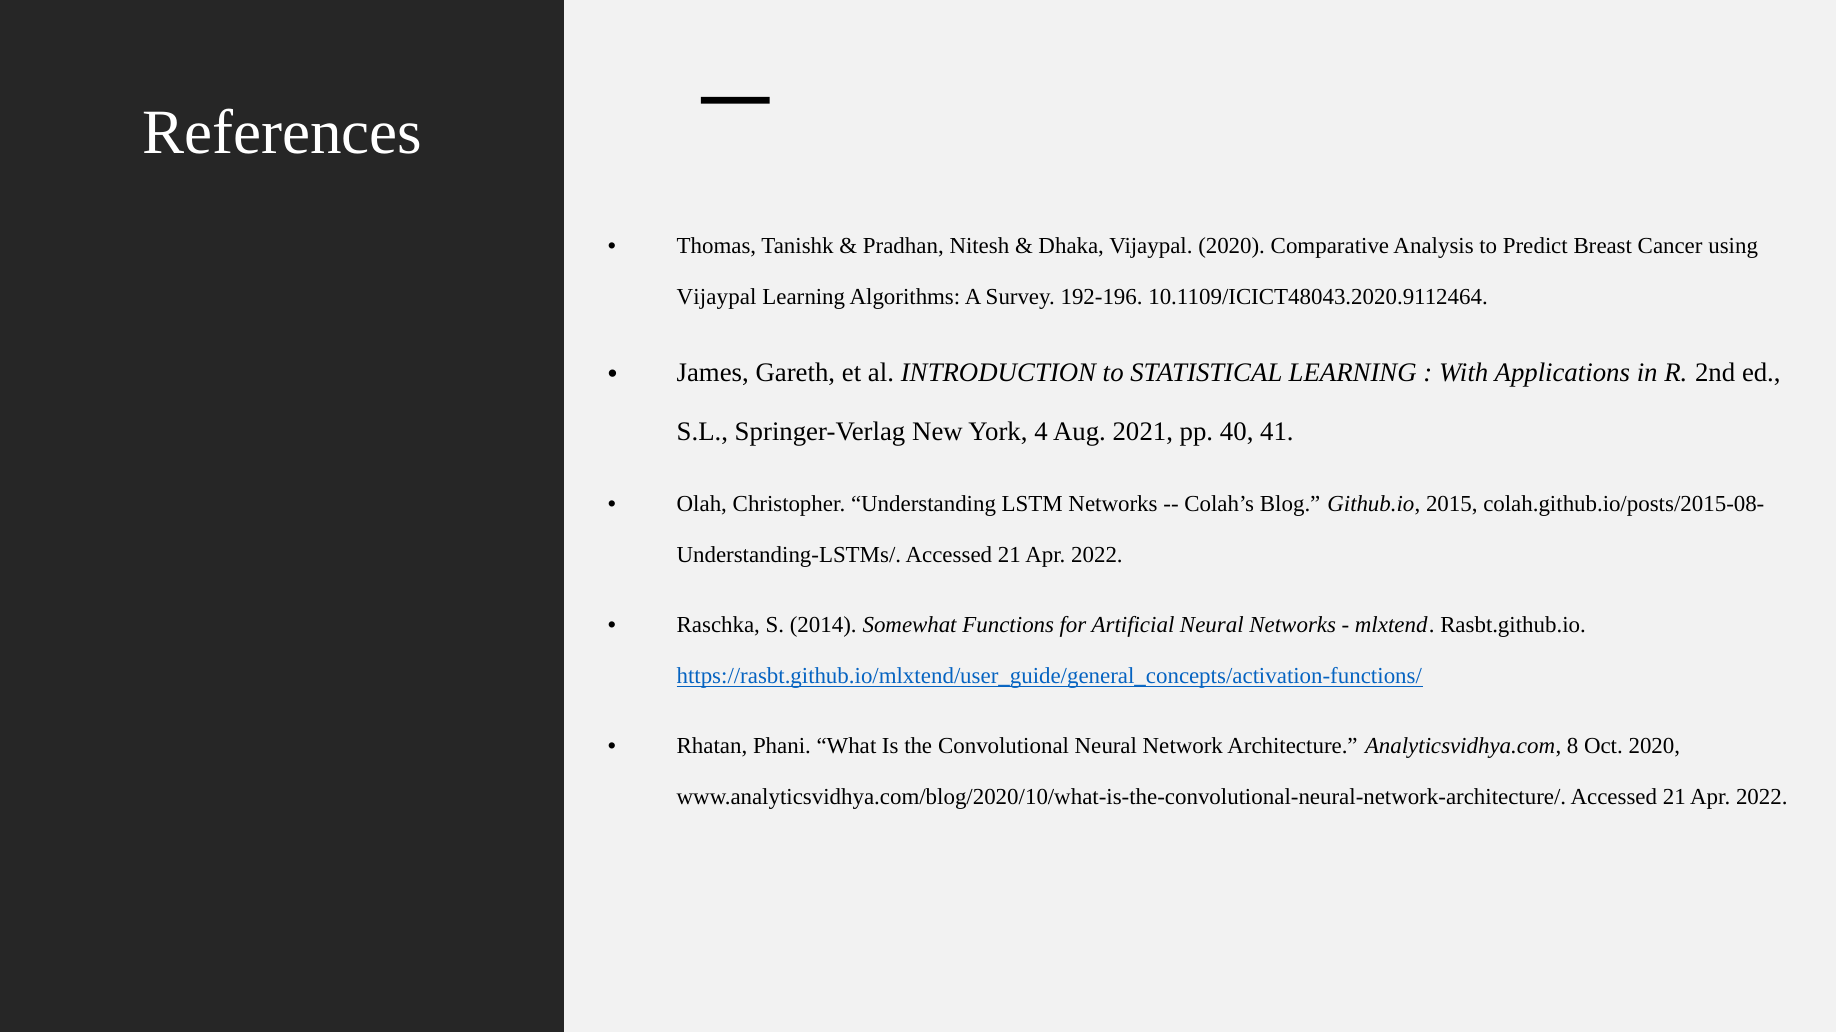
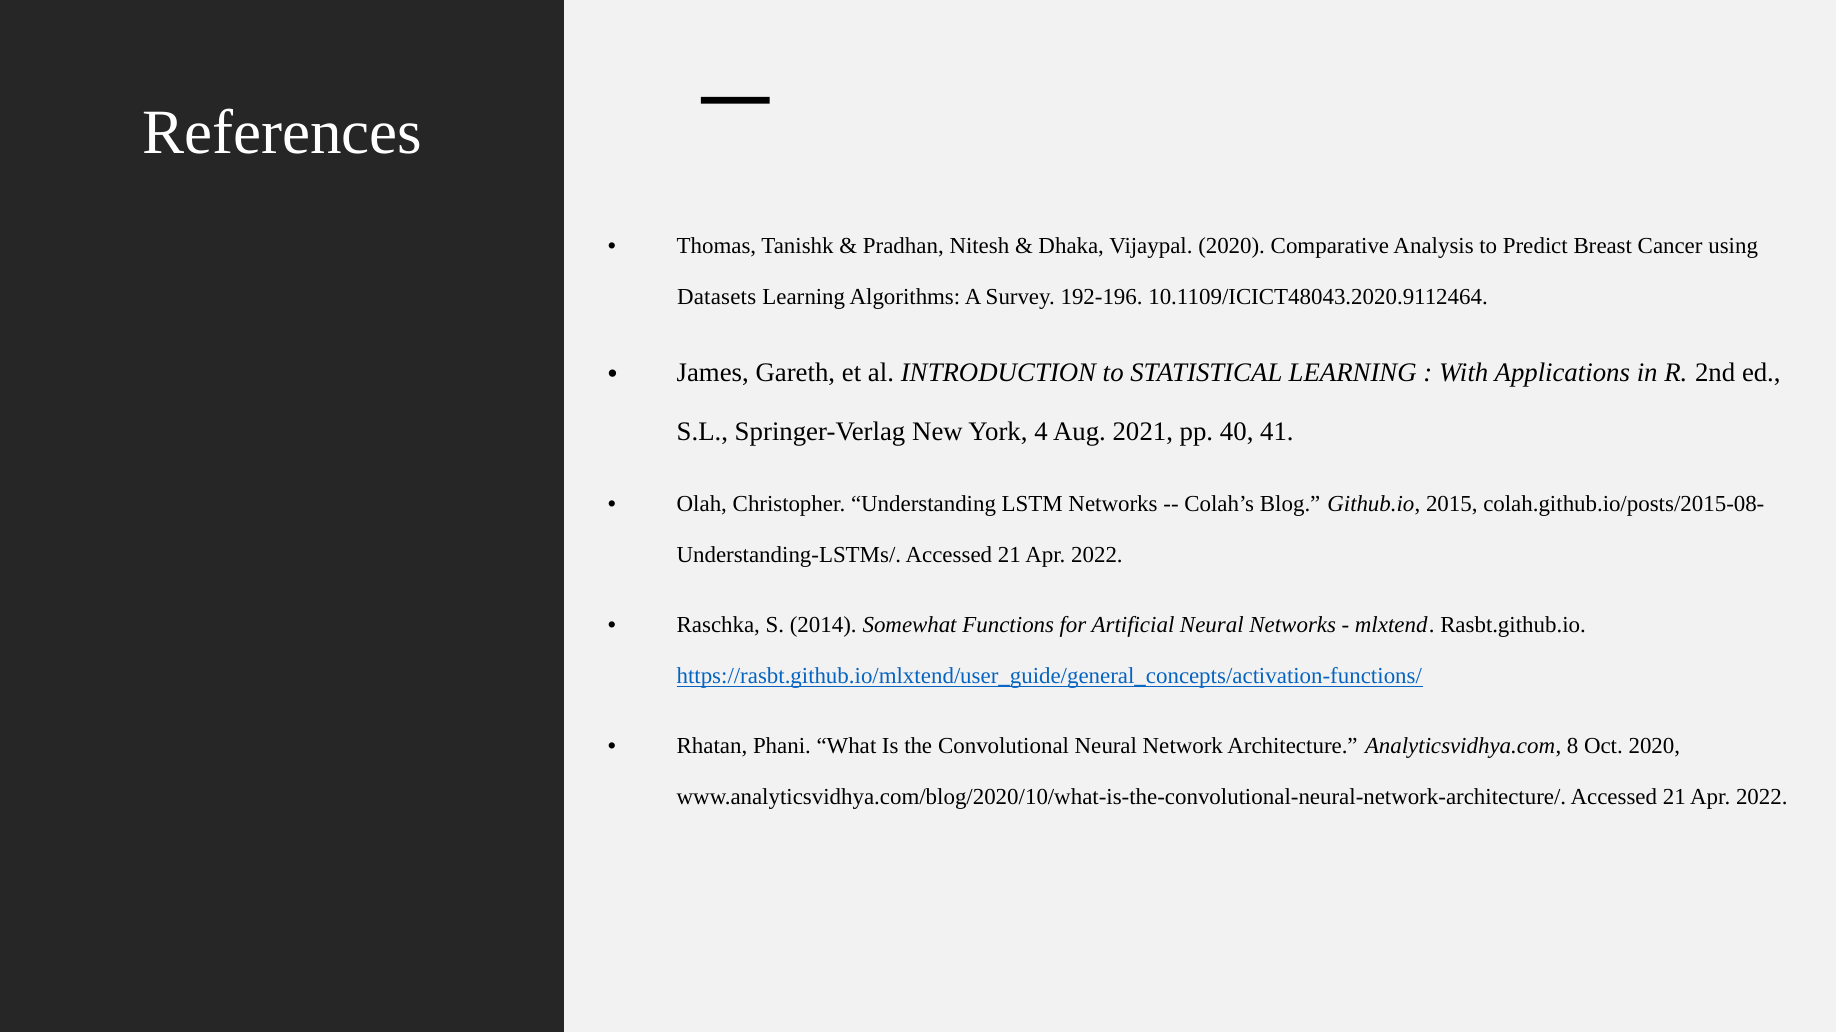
Vijaypal: Vijaypal -> Datasets (717, 297)
